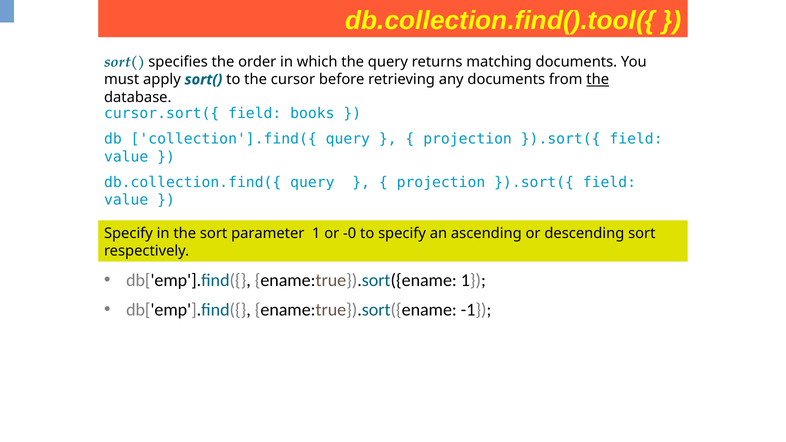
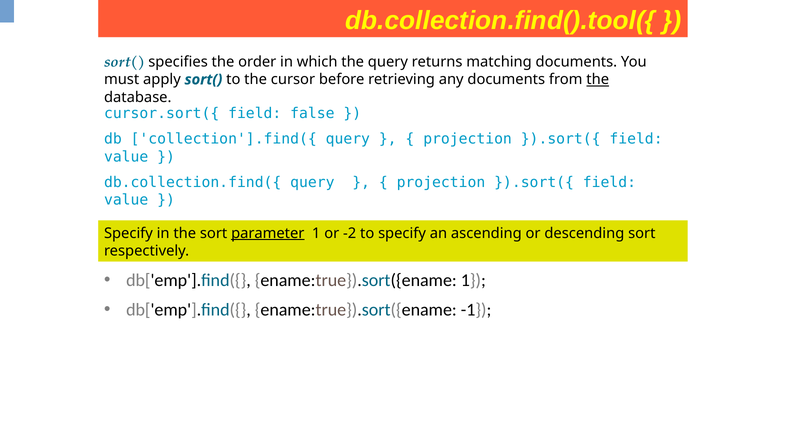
books: books -> false (312, 114)
parameter underline: none -> present (268, 233)
-0: -0 -> -2 (350, 233)
